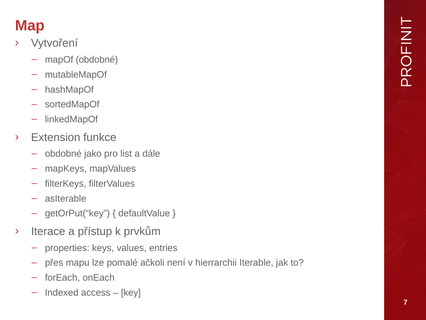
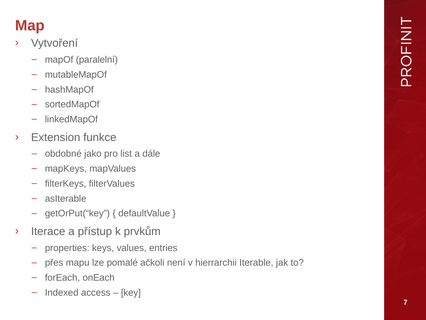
mapOf obdobné: obdobné -> paralelní (97, 60)
